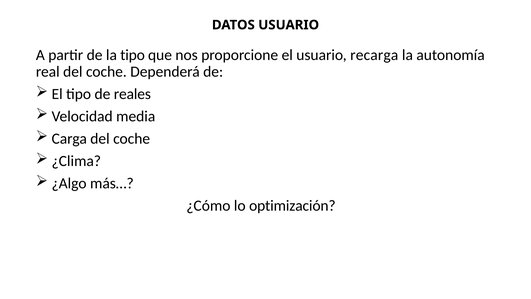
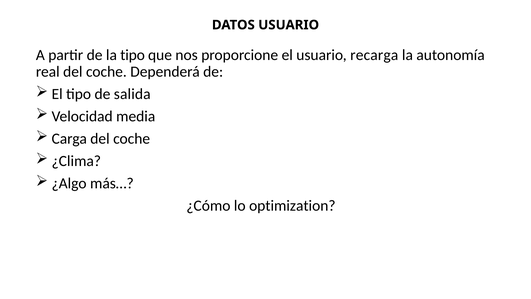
reales: reales -> salida (132, 94)
optimización: optimización -> optimization (292, 205)
